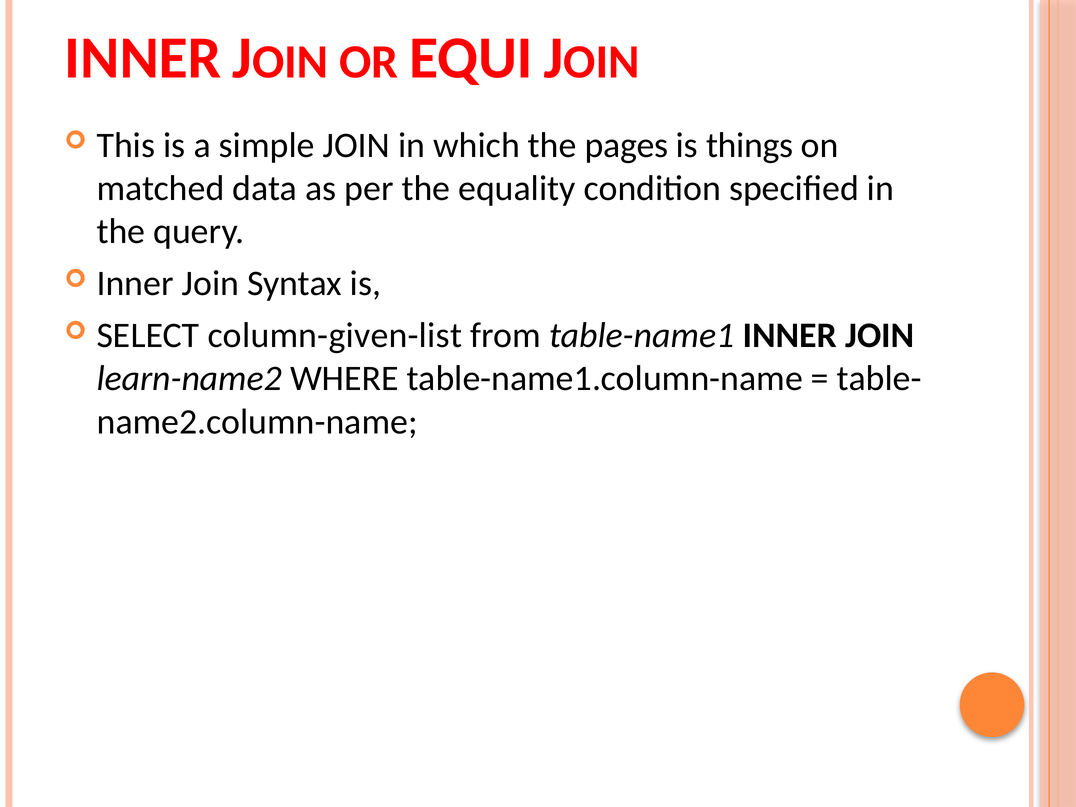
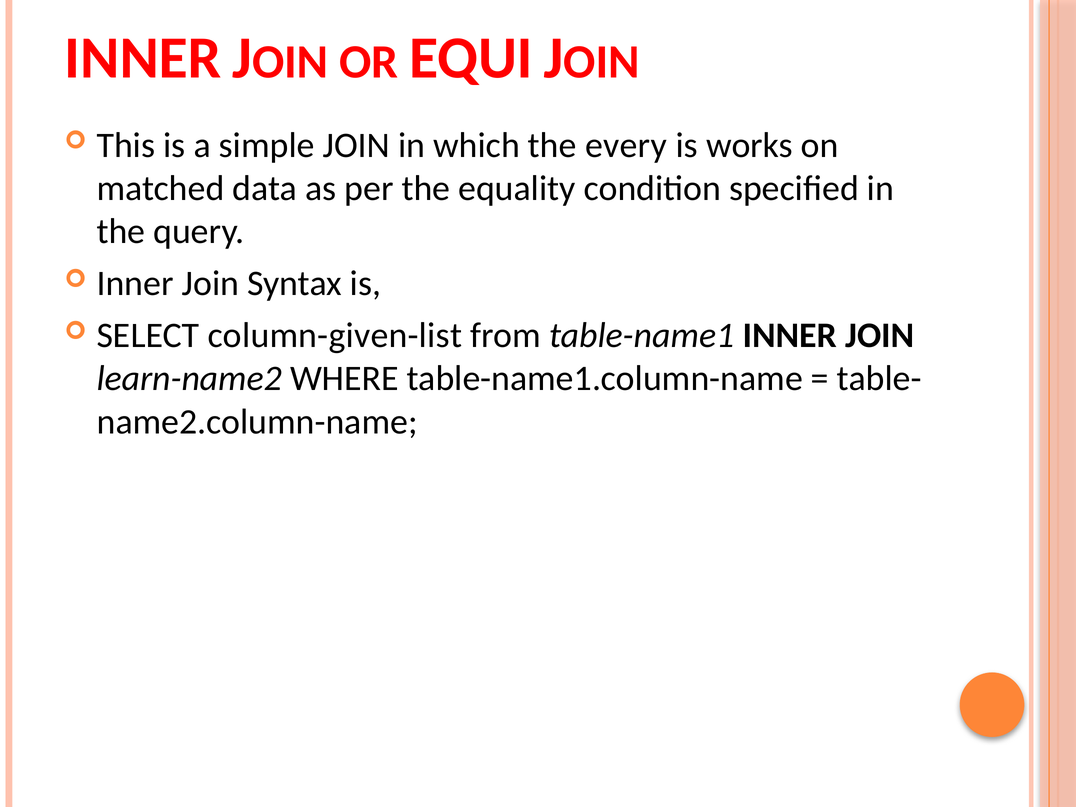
pages: pages -> every (626, 145)
things: things -> works (749, 145)
